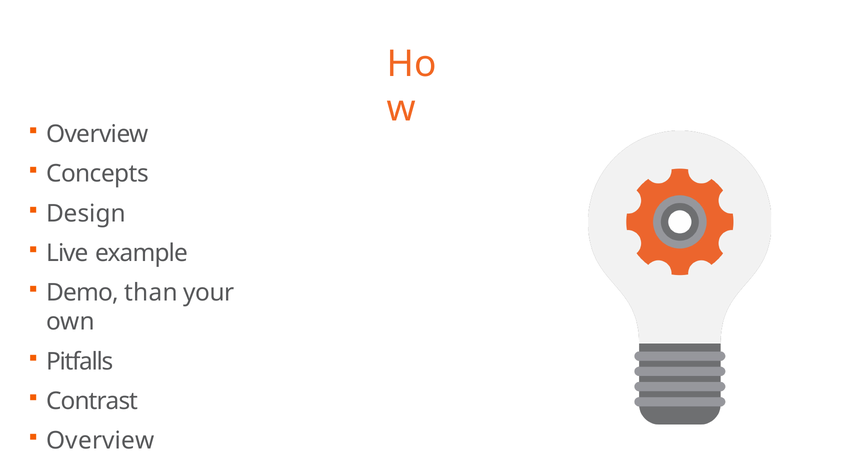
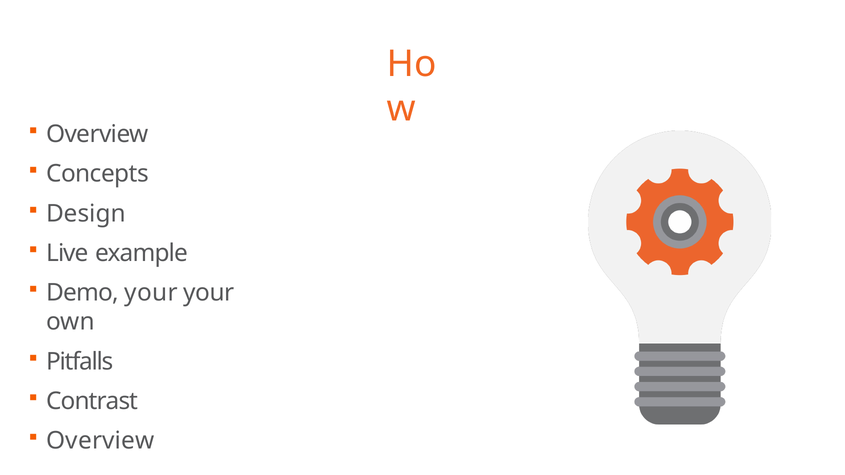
Demo than: than -> your (151, 293)
